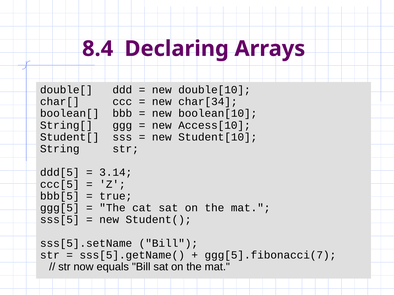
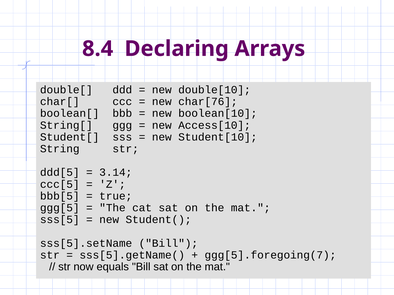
char[34: char[34 -> char[76 (208, 102)
ggg[5].fibonacci(7: ggg[5].fibonacci(7 -> ggg[5].foregoing(7 (270, 255)
